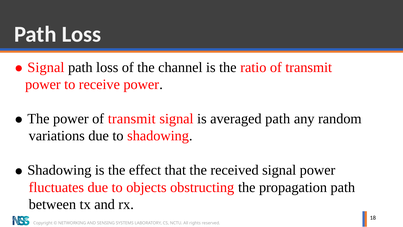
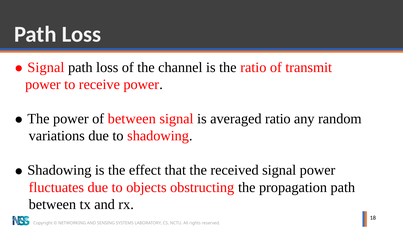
power of transmit: transmit -> between (132, 119)
averaged path: path -> ratio (278, 119)
